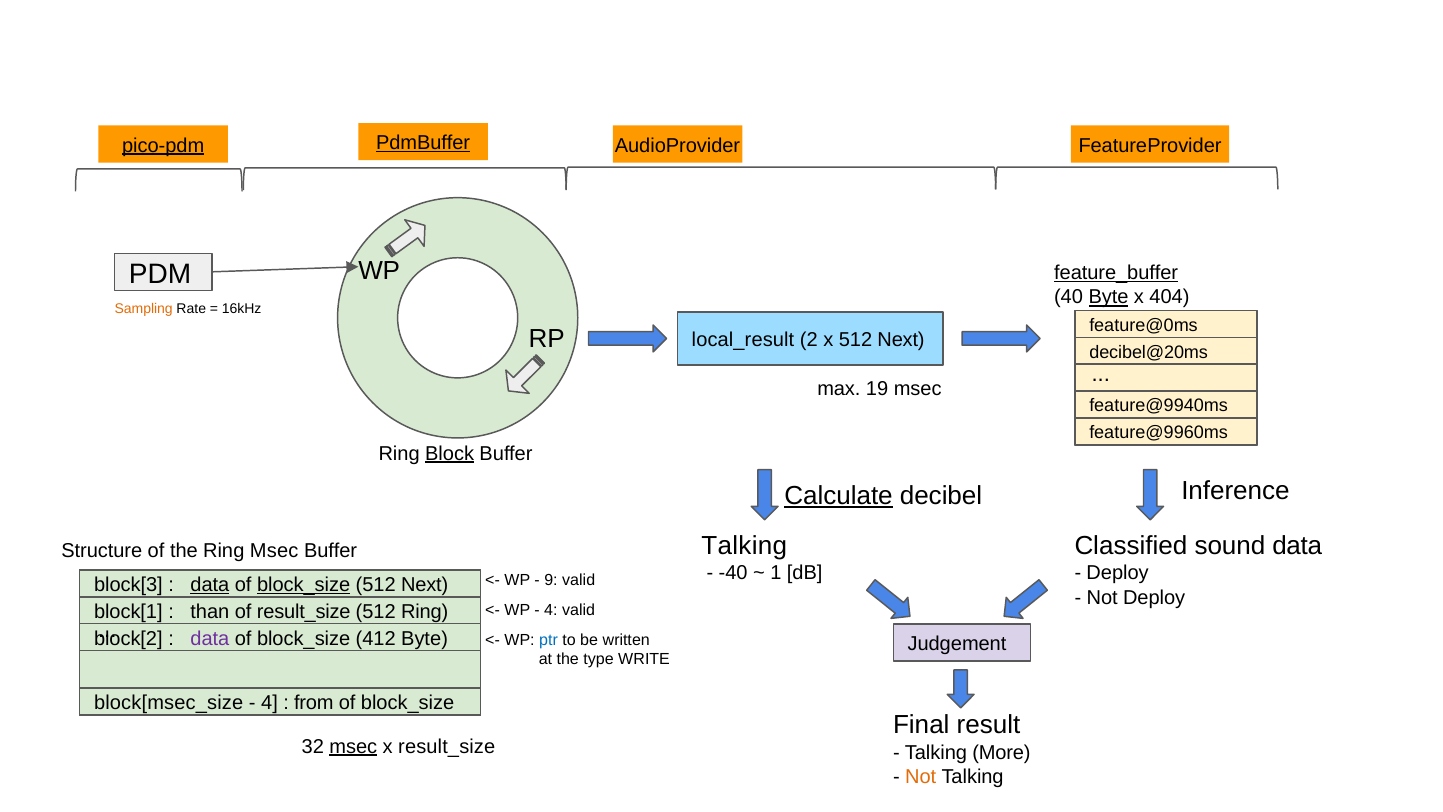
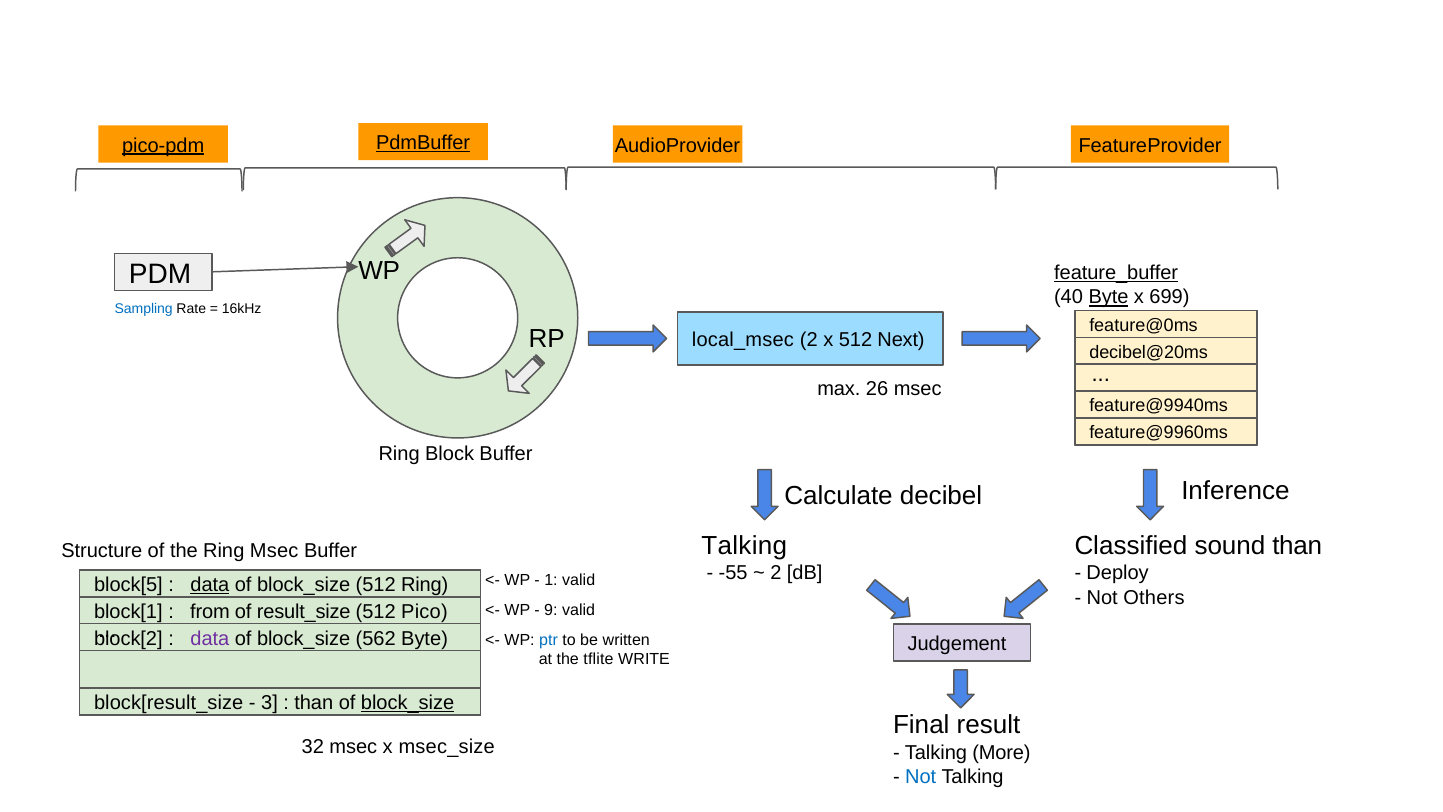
404: 404 -> 699 (1169, 297)
Sampling colour: orange -> blue (144, 308)
local_result: local_result -> local_msec (743, 340)
19: 19 -> 26 (877, 389)
Block underline: present -> none (450, 453)
Calculate underline: present -> none (839, 496)
sound data: data -> than (1297, 546)
-40: -40 -> -55 (733, 573)
1: 1 -> 2 (776, 573)
9: 9 -> 1 (551, 580)
block[3: block[3 -> block[5 (128, 585)
block_size underline: present -> none (304, 585)
Next: Next -> Ring (425, 585)
Not Deploy: Deploy -> Others (1154, 597)
than: than -> from (210, 611)
512 Ring: Ring -> Pico (424, 611)
4: 4 -> 9 (551, 610)
412: 412 -> 562 (376, 638)
type: type -> tflite (599, 659)
block[msec_size: block[msec_size -> block[result_size (169, 703)
4: 4 -> 3 (269, 703)
from: from -> than (314, 703)
block_size underline: none -> present (408, 703)
msec underline: present -> none (353, 746)
x result_size: result_size -> msec_size (447, 746)
Not colour: orange -> blue (921, 776)
